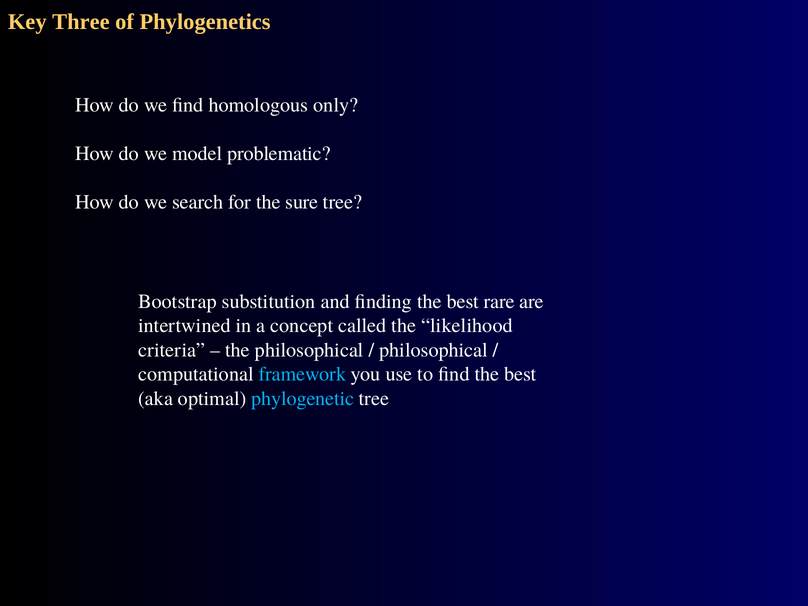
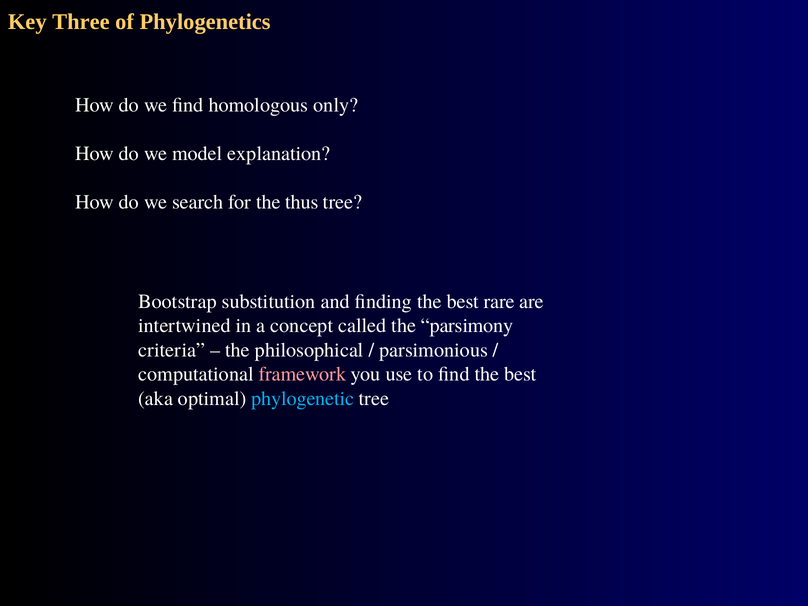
problematic: problematic -> explanation (279, 154)
sure: sure -> thus (302, 202)
likelihood: likelihood -> parsimony (467, 326)
philosophical: philosophical -> parsimonious (434, 350)
framework colour: light blue -> pink (302, 374)
